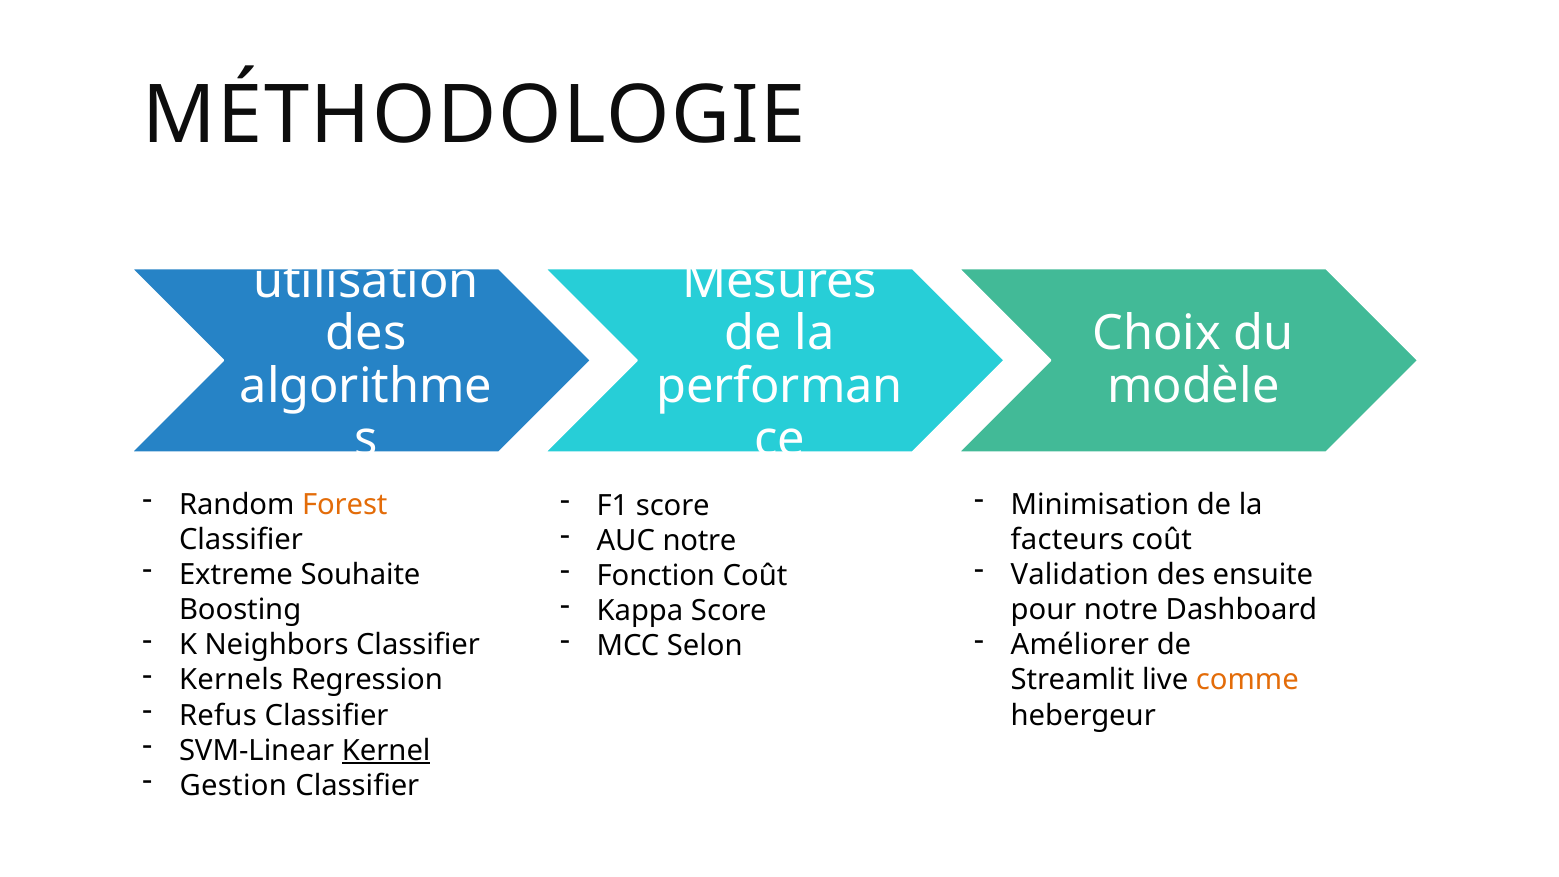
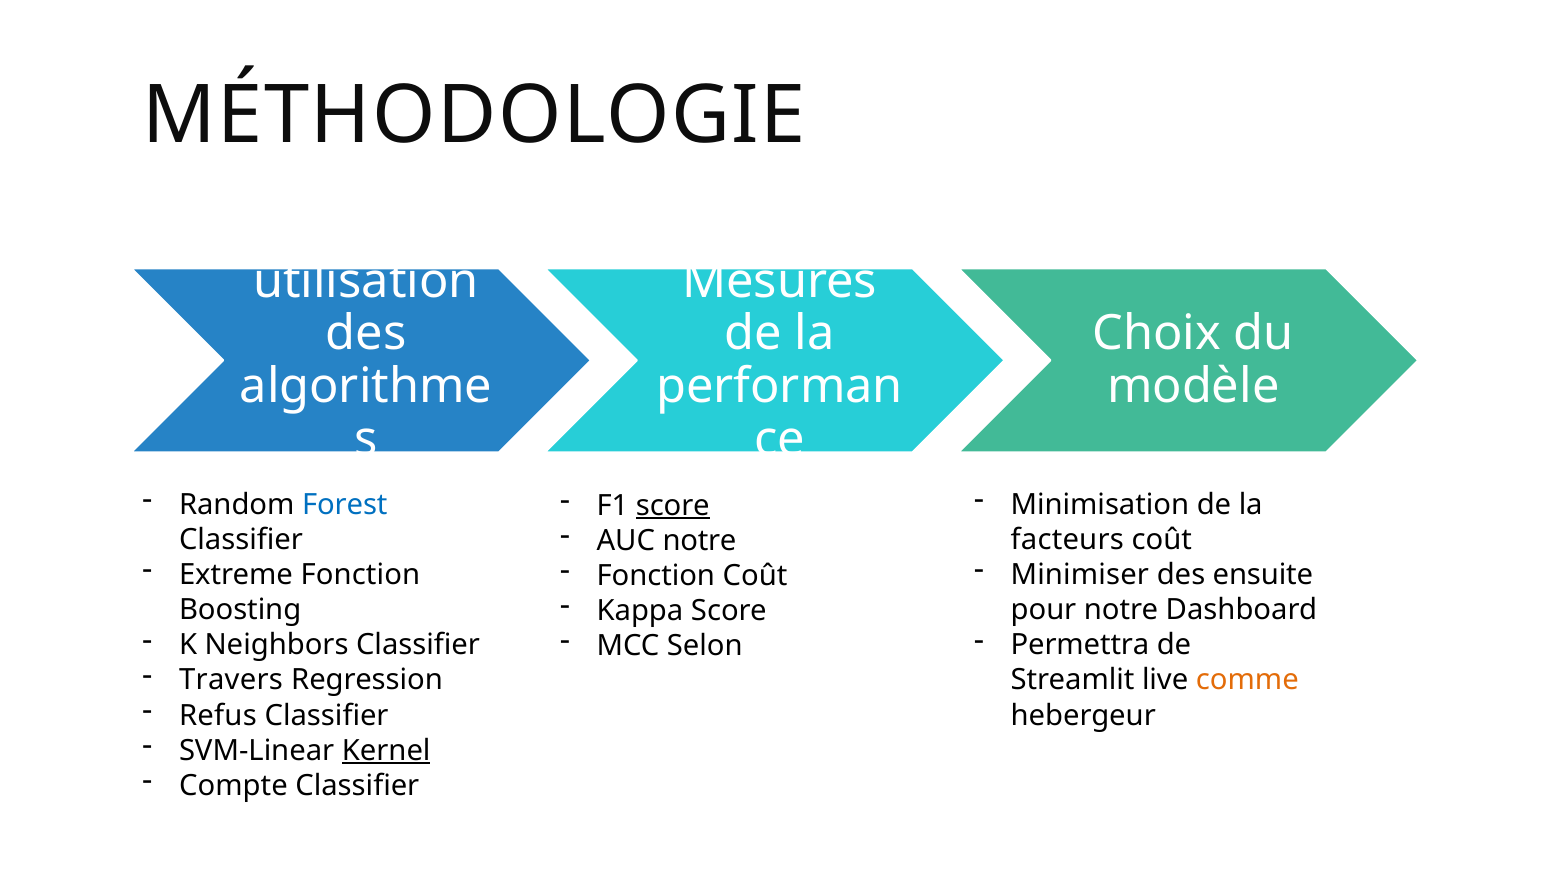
Forest colour: orange -> blue (345, 505)
score underline: none -> present (673, 505)
Extreme Souhaite: Souhaite -> Fonction (360, 575)
Validation: Validation -> Minimiser (1080, 575)
Améliorer: Améliorer -> Permettra (1080, 645)
Kernels: Kernels -> Travers (231, 680)
Gestion: Gestion -> Compte (233, 786)
